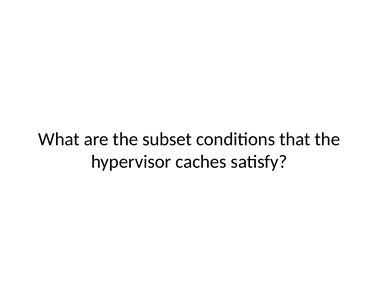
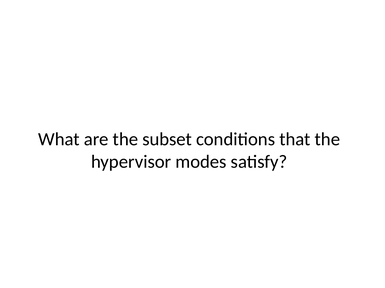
caches: caches -> modes (201, 162)
